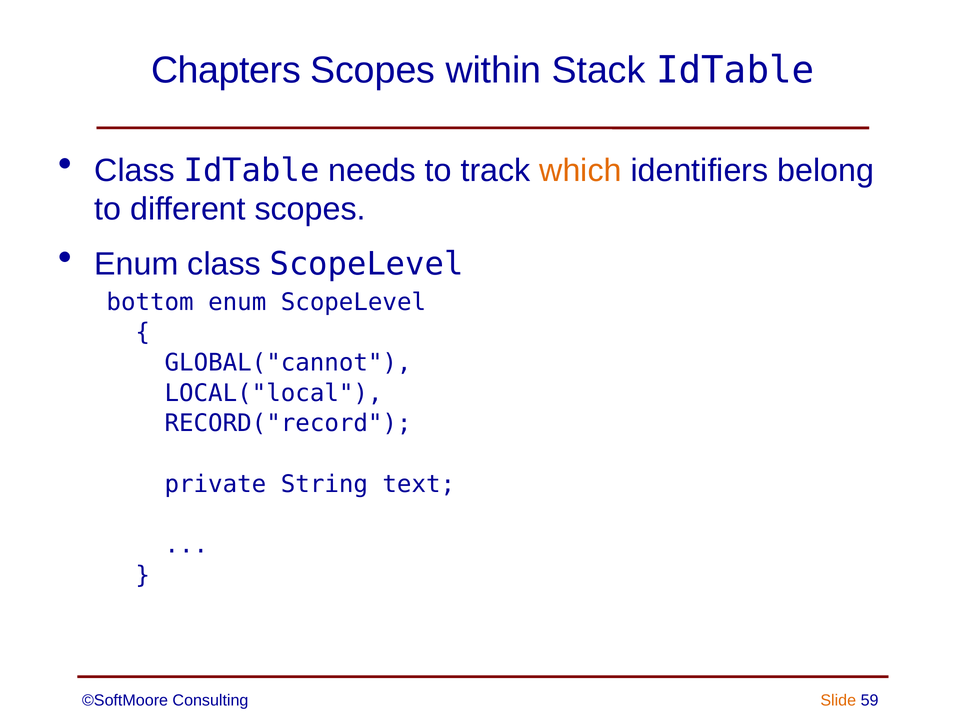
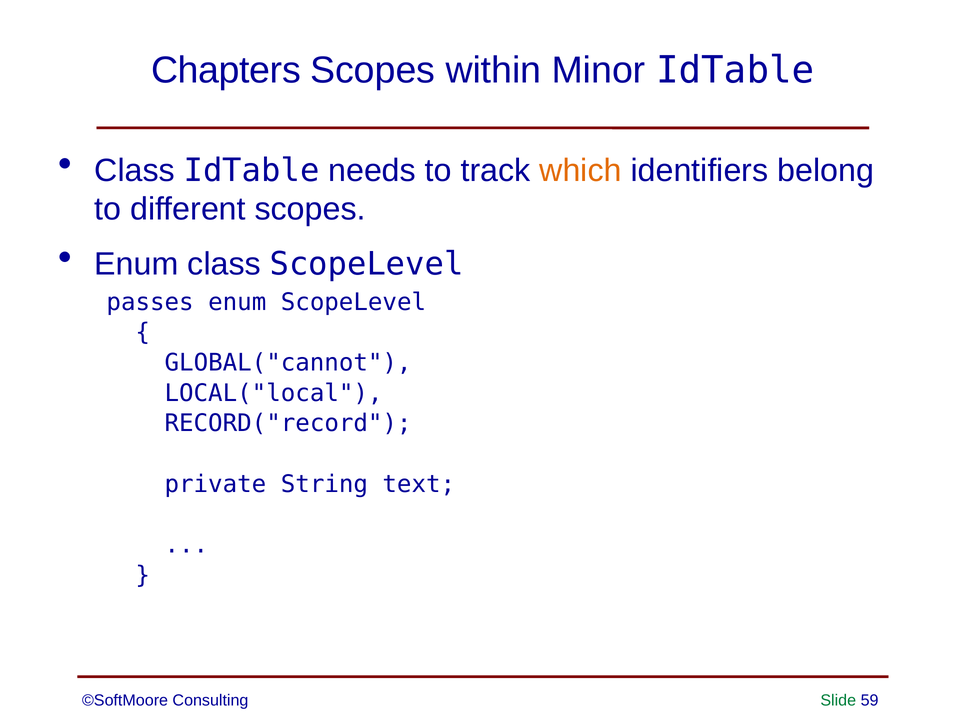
Stack: Stack -> Minor (599, 70)
bottom: bottom -> passes (150, 302)
Slide colour: orange -> green (838, 700)
